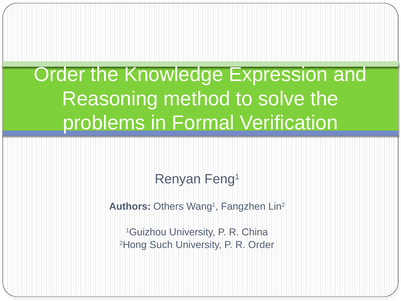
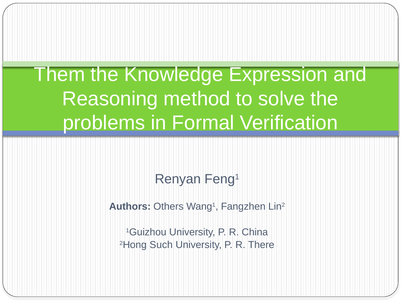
Order: Order -> Them (59, 75)
R Order: Order -> There (261, 245)
